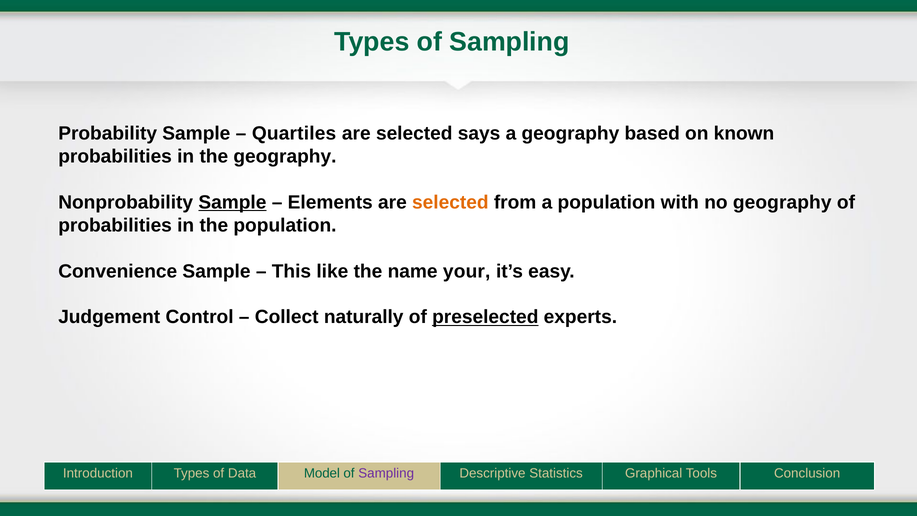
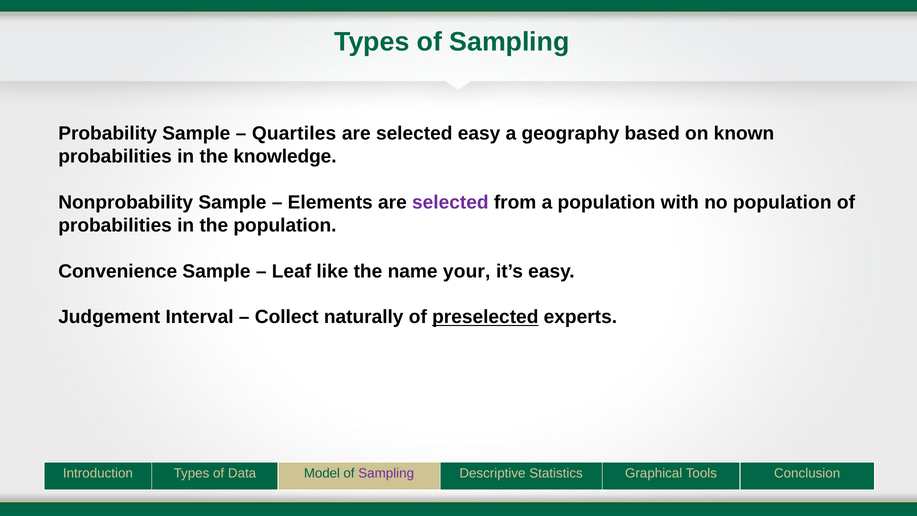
selected says: says -> easy (479, 133)
the geography: geography -> knowledge (285, 156)
Sample underline: present -> none (232, 202)
selected colour: orange -> purple (450, 202)
no geography: geography -> population (782, 202)
This: This -> Leaf (291, 271)
Control: Control -> Interval (200, 317)
